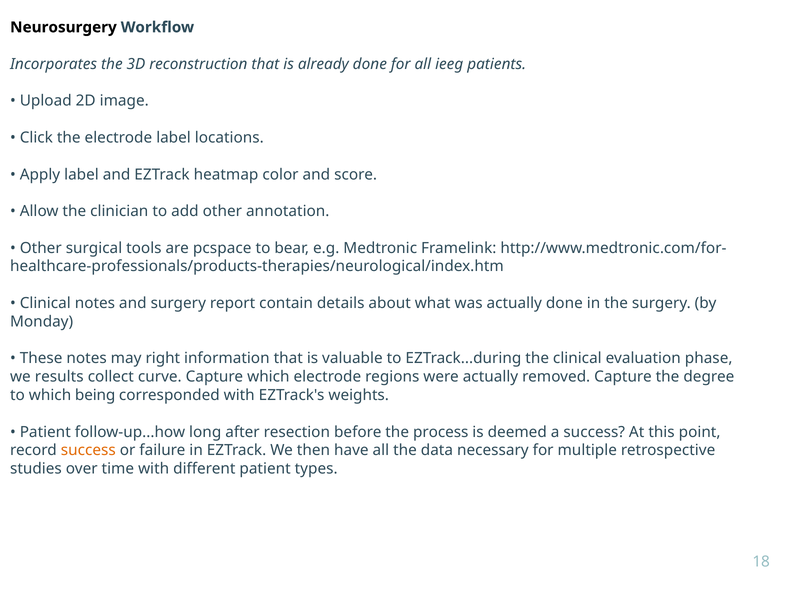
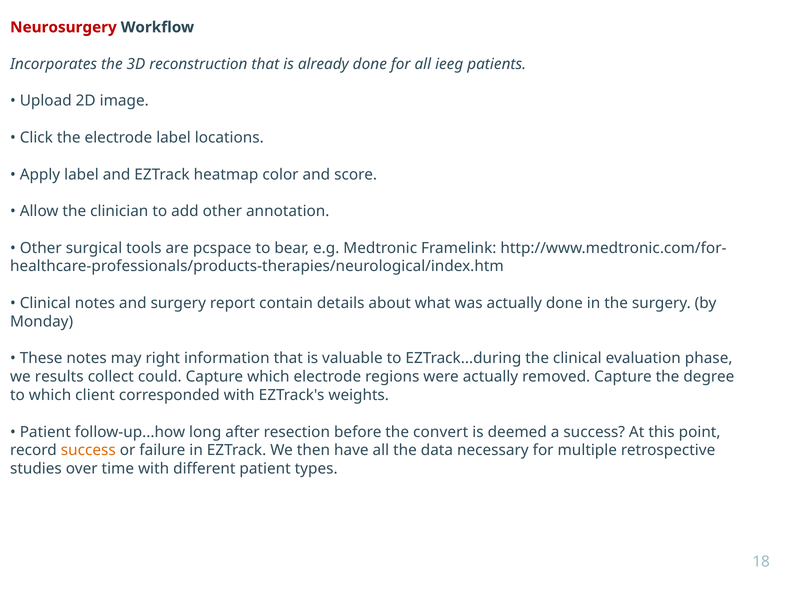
Neurosurgery colour: black -> red (63, 27)
curve: curve -> could (160, 377)
being: being -> client (95, 395)
process: process -> convert (441, 432)
